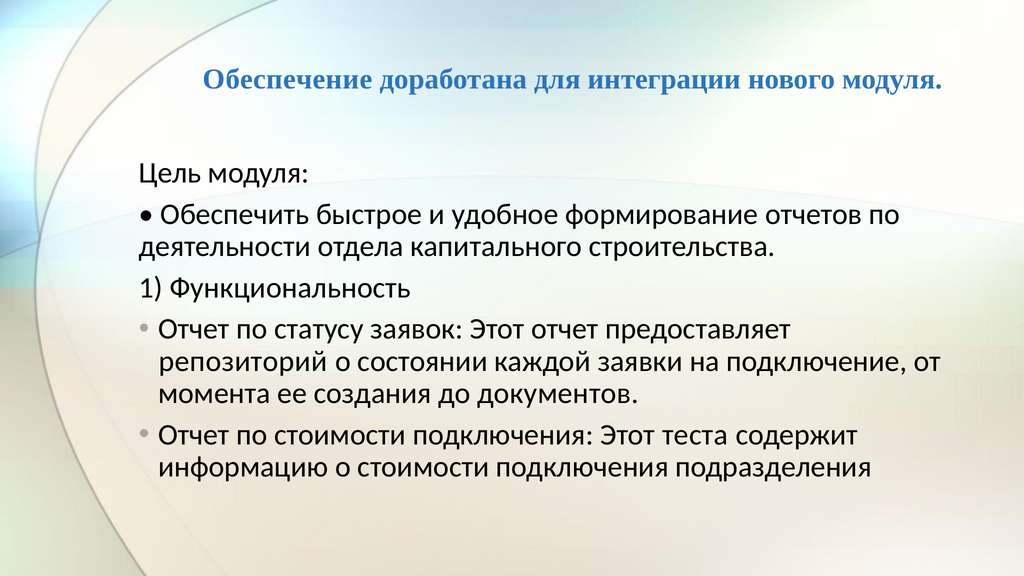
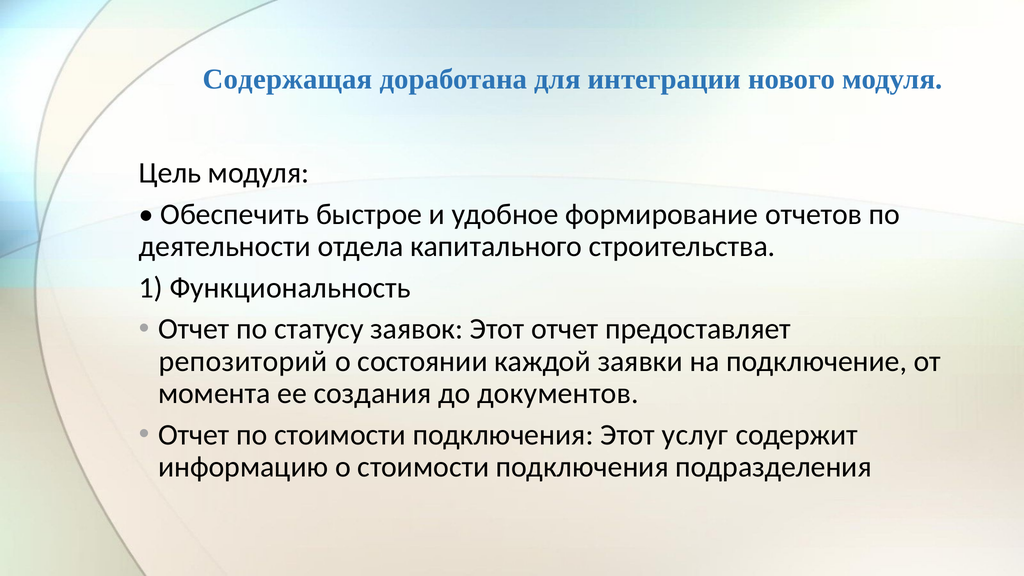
Обеспечение: Обеспечение -> Содержащая (288, 79)
теста: теста -> услуг (695, 435)
